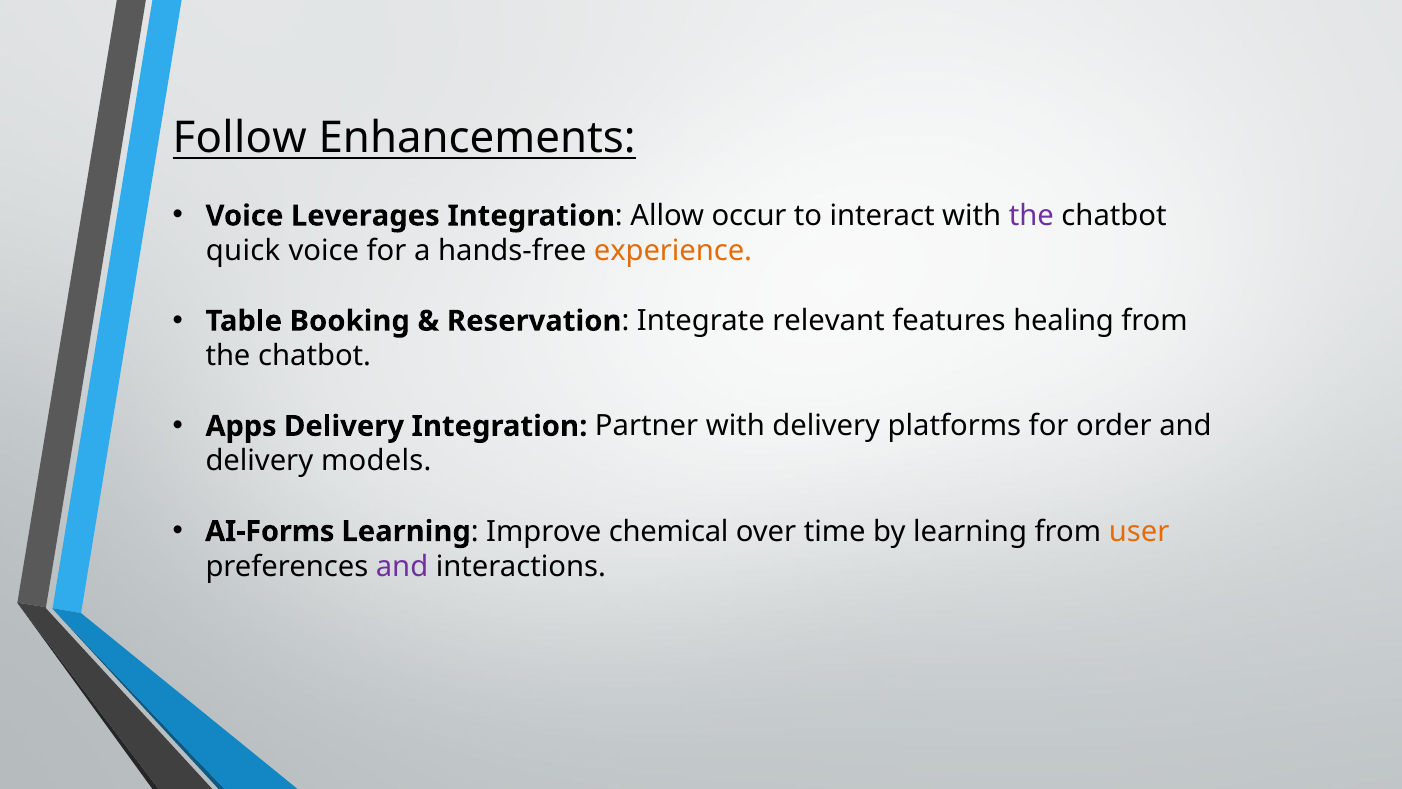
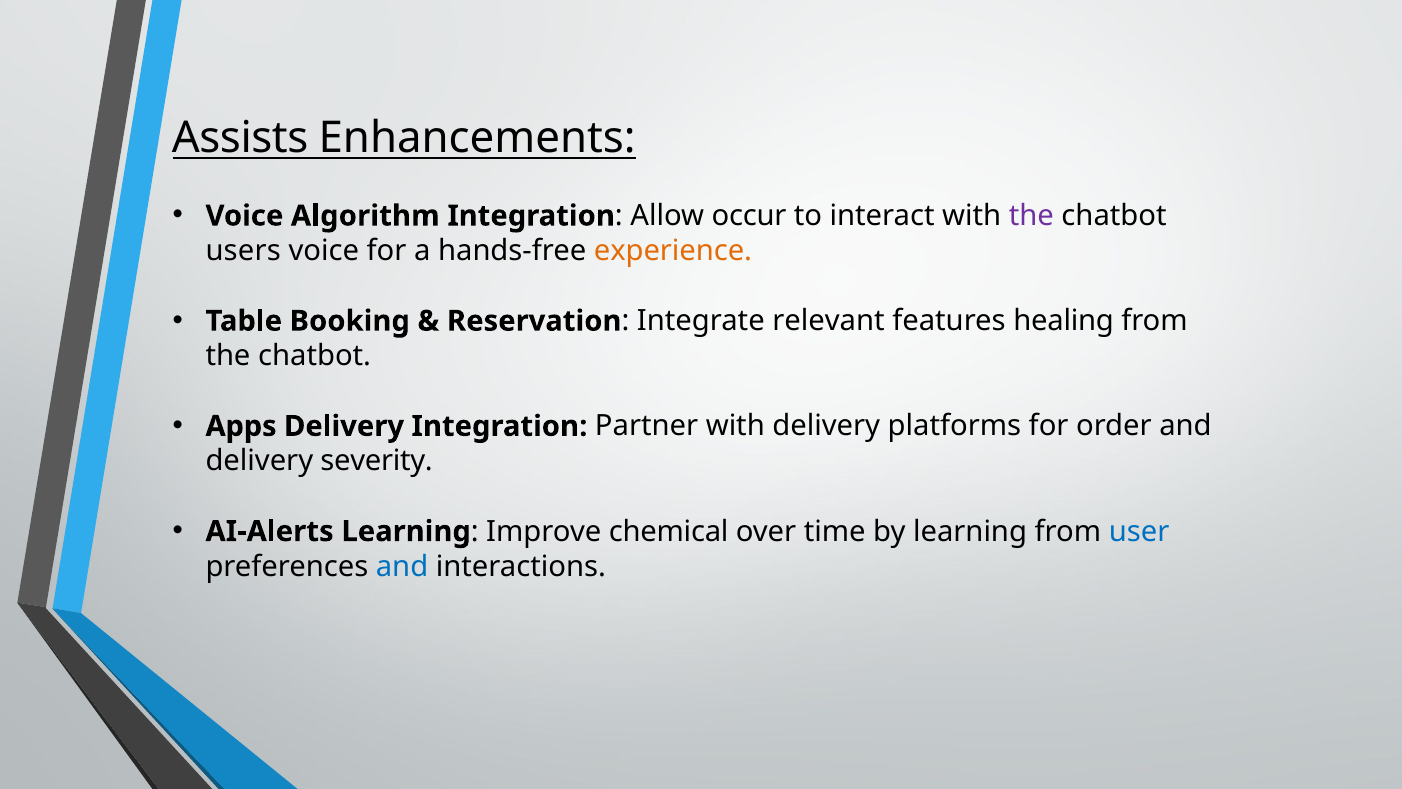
Follow: Follow -> Assists (240, 138)
Leverages: Leverages -> Algorithm (365, 216)
quick: quick -> users (243, 251)
models: models -> severity (377, 461)
AI-Forms: AI-Forms -> AI-Alerts (270, 531)
user colour: orange -> blue (1139, 531)
and colour: purple -> blue (402, 566)
